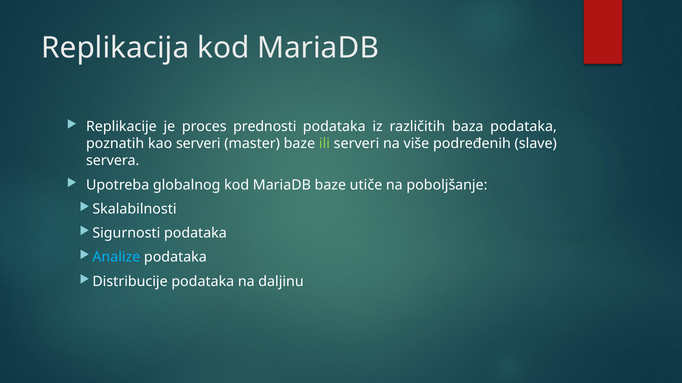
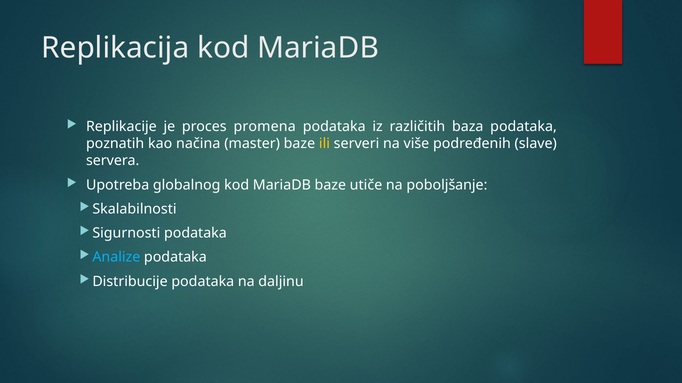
prednosti: prednosti -> promena (265, 127)
kao serveri: serveri -> načina (198, 144)
ili colour: light green -> yellow (324, 144)
